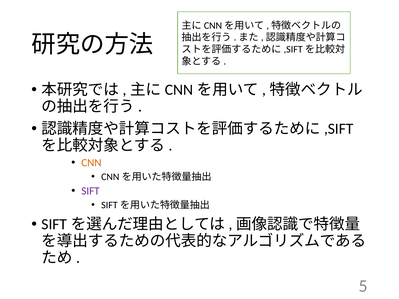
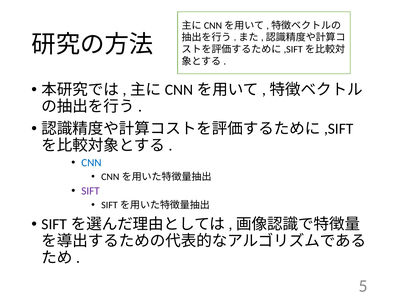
CNN colour: orange -> blue (91, 163)
